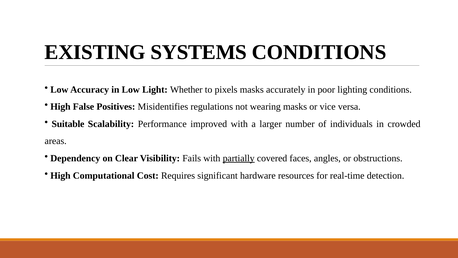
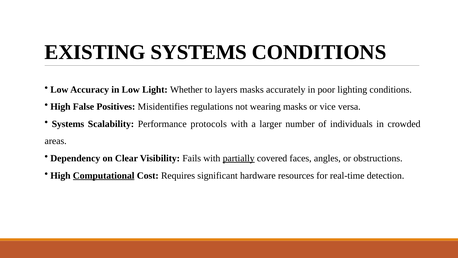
pixels: pixels -> layers (226, 89)
Suitable: Suitable -> Systems (68, 124)
improved: improved -> protocols (209, 124)
Computational underline: none -> present (104, 175)
